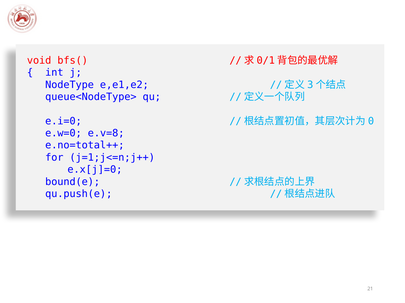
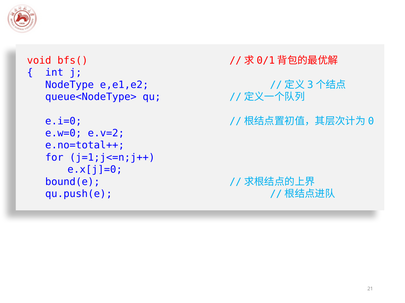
e.v=8: e.v=8 -> e.v=2 (106, 134)
